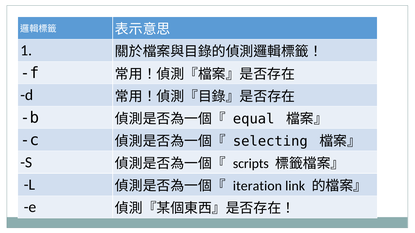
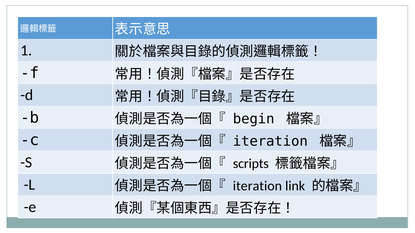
equal: equal -> begin (254, 119)
selecting: selecting -> iteration (270, 142)
